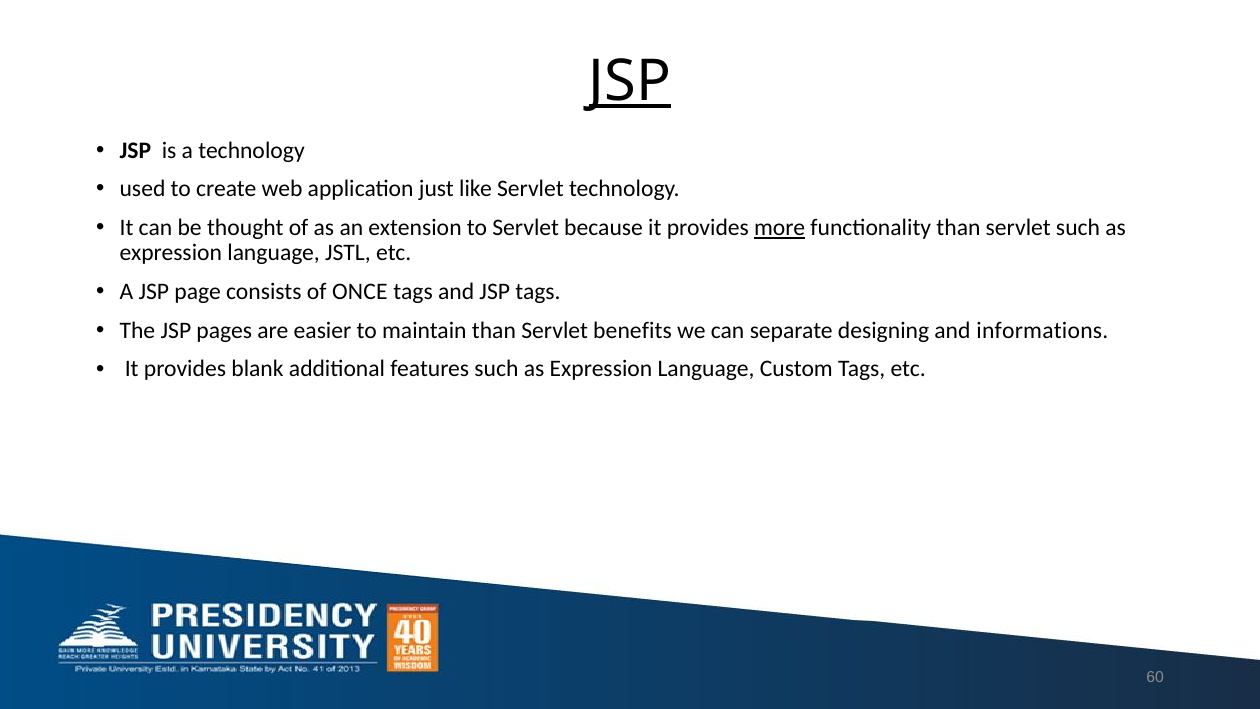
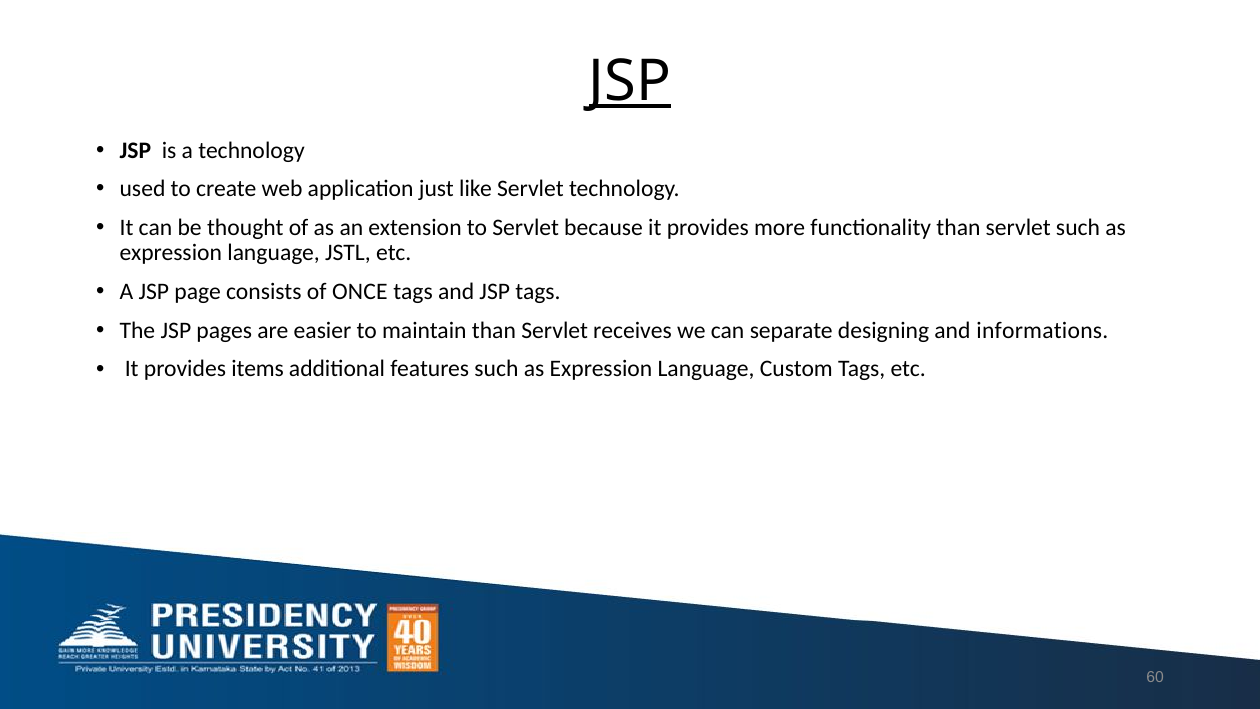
more underline: present -> none (780, 228)
benefits: benefits -> receives (633, 330)
blank: blank -> items (258, 369)
